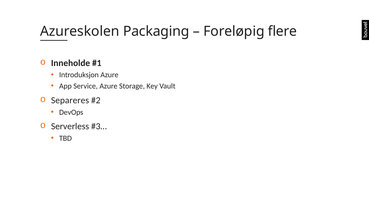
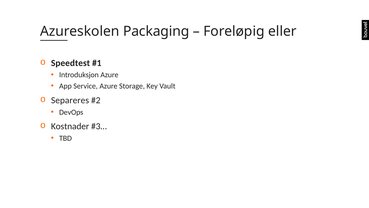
flere: flere -> eller (282, 31)
Inneholde: Inneholde -> Speedtest (71, 63)
Serverless: Serverless -> Kostnader (70, 126)
